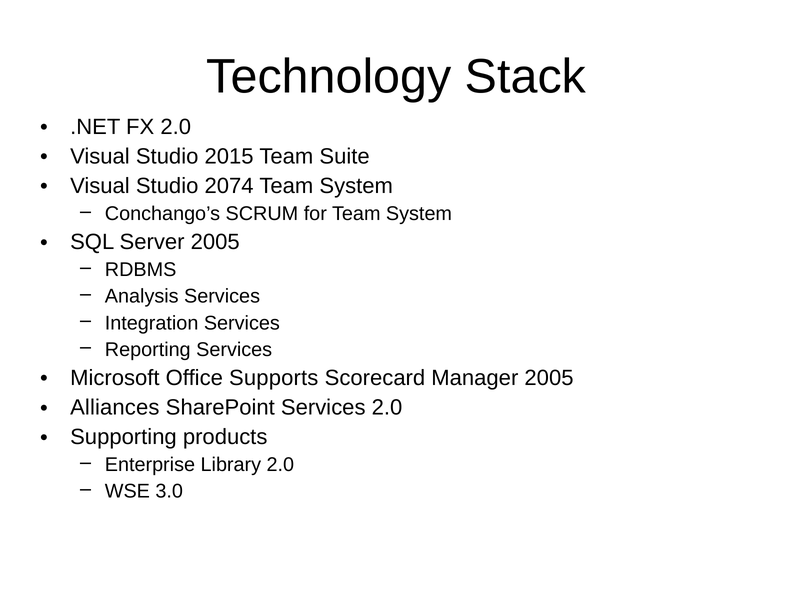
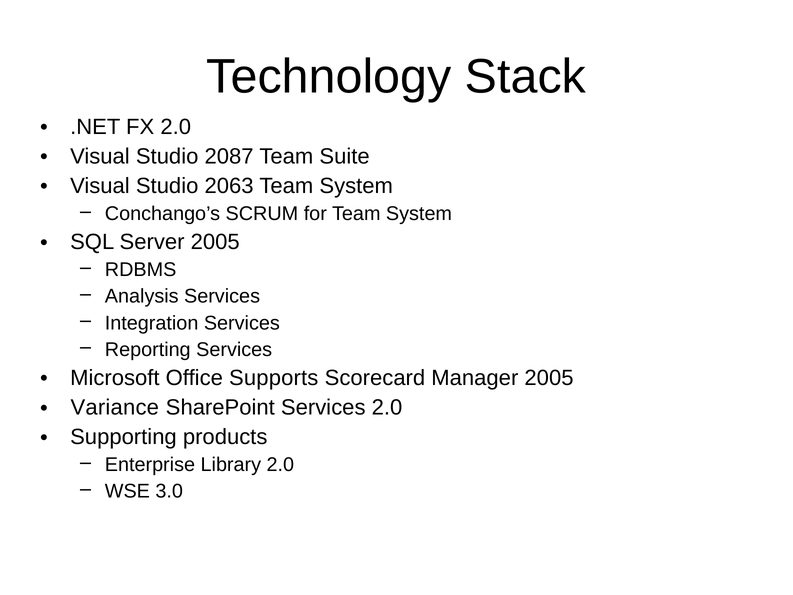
2015: 2015 -> 2087 (229, 156)
2074: 2074 -> 2063 (229, 186)
Alliances: Alliances -> Variance (115, 407)
